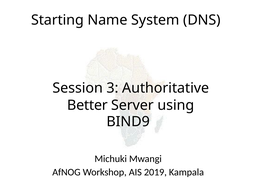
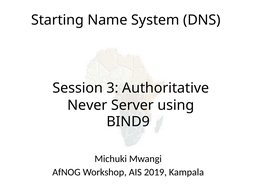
Better: Better -> Never (87, 105)
